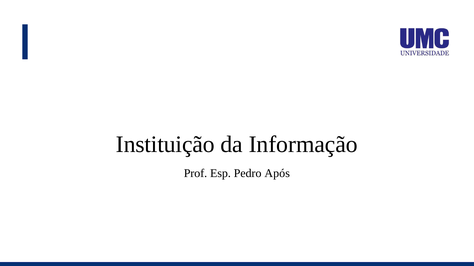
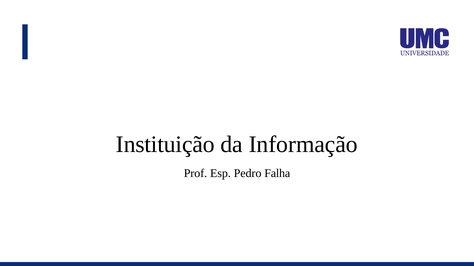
Após: Após -> Falha (277, 174)
